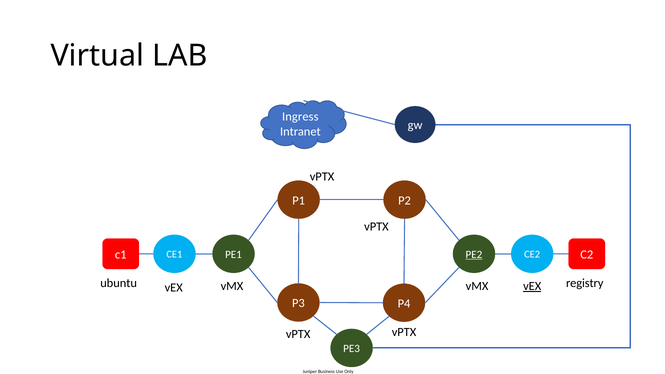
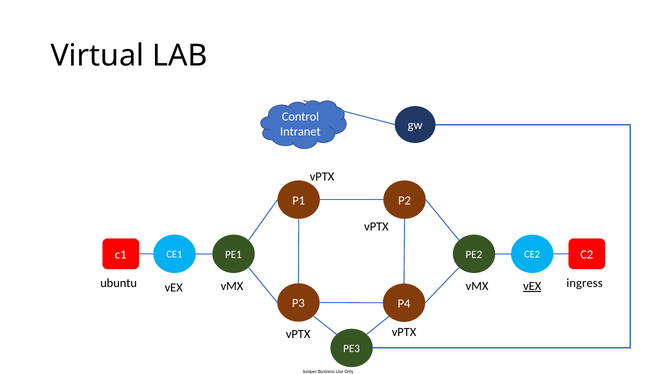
Ingress: Ingress -> Control (300, 117)
PE2 underline: present -> none (474, 255)
registry: registry -> ingress (585, 283)
